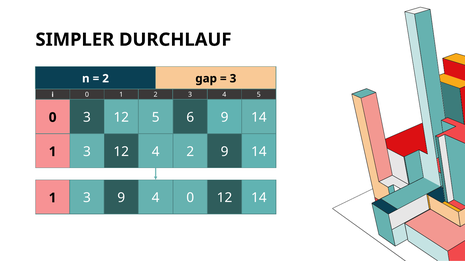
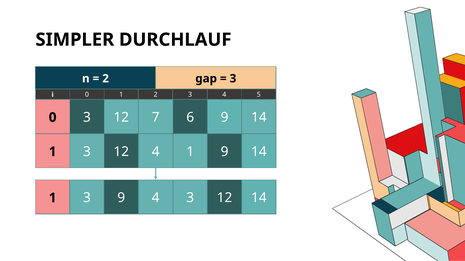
12 5: 5 -> 7 (156, 118)
12 4 2: 2 -> 1 (190, 152)
4 0: 0 -> 3 (190, 198)
